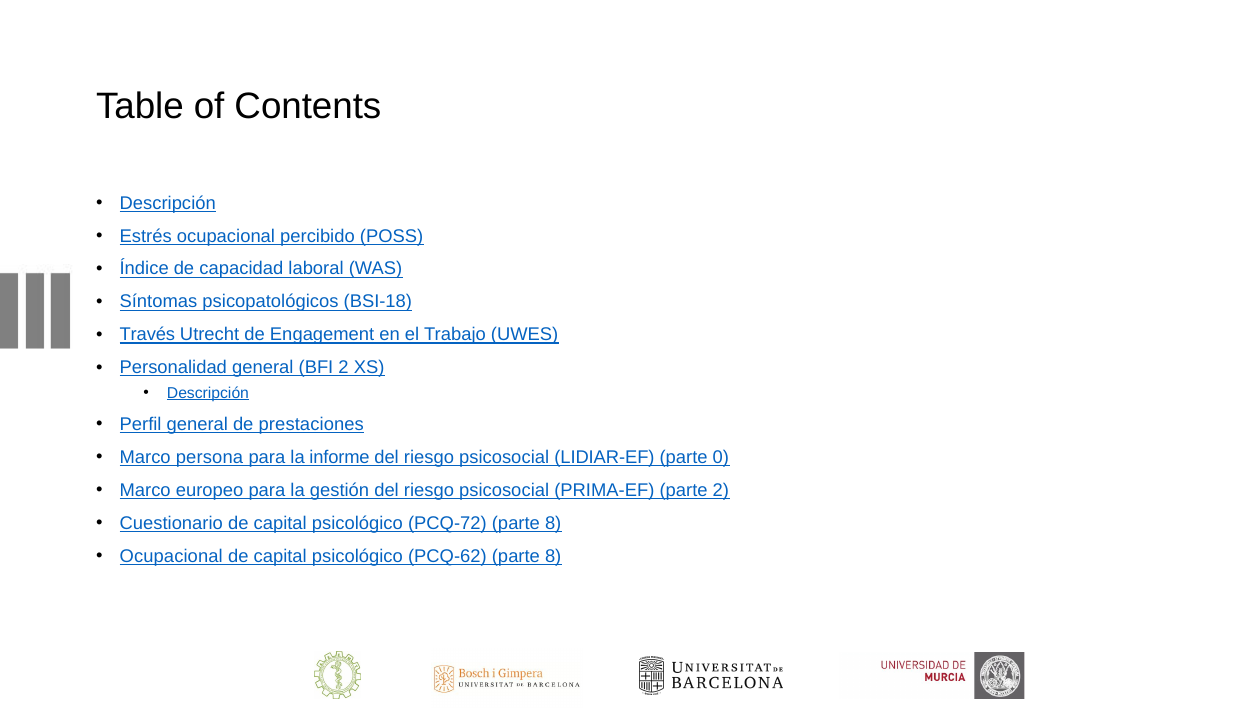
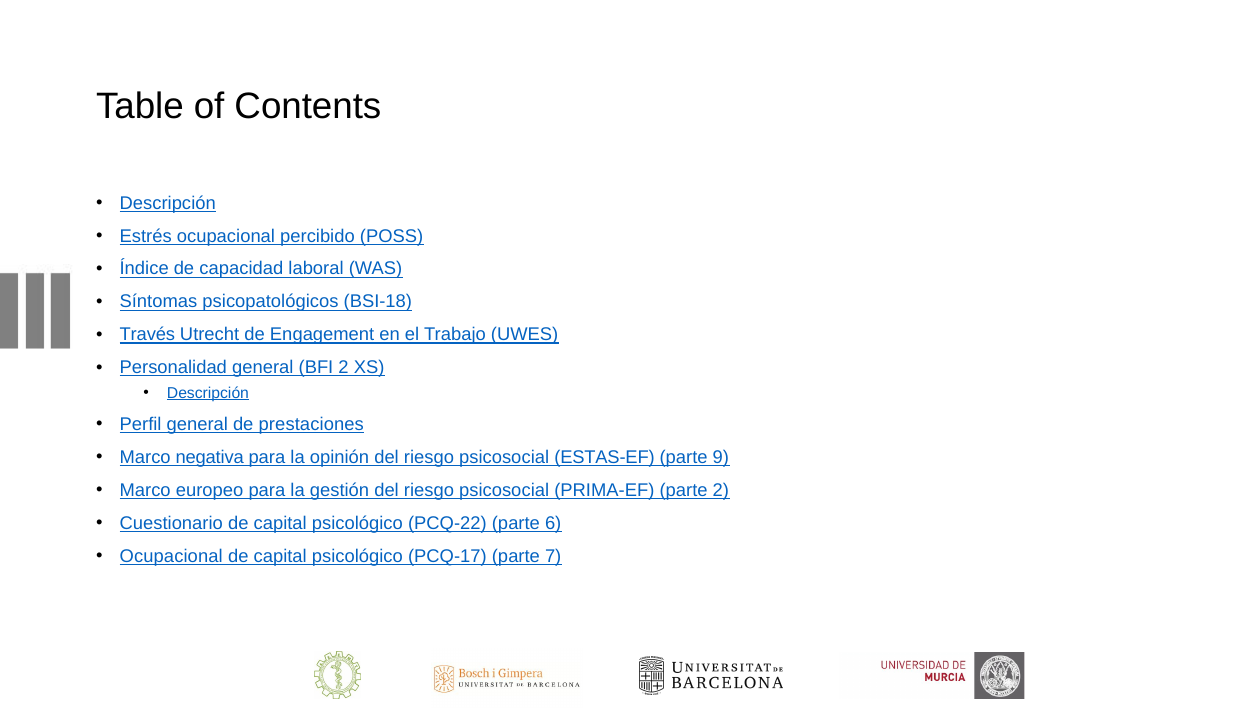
persona: persona -> negativa (210, 458)
informe: informe -> opinión (339, 458)
LIDIAR-EF: LIDIAR-EF -> ESTAS-EF (604, 458)
0: 0 -> 9 (721, 458)
PCQ-72: PCQ-72 -> PCQ-22 (447, 524)
8: 8 -> 6 (553, 524)
PCQ-62: PCQ-62 -> PCQ-17 (447, 557)
8: 8 -> 7 (553, 557)
